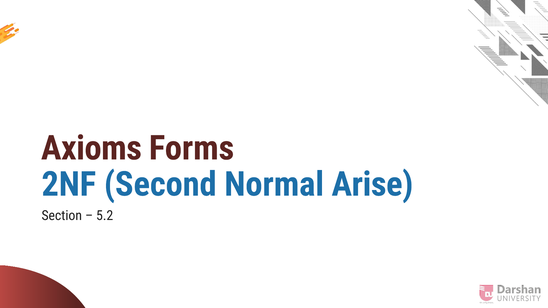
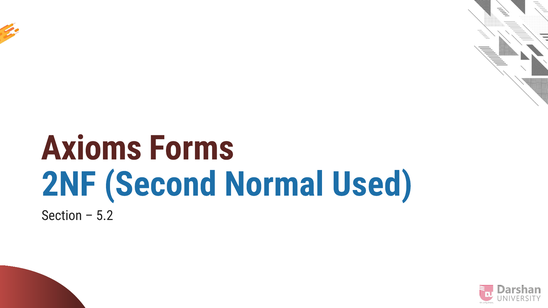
Arise: Arise -> Used (372, 184)
